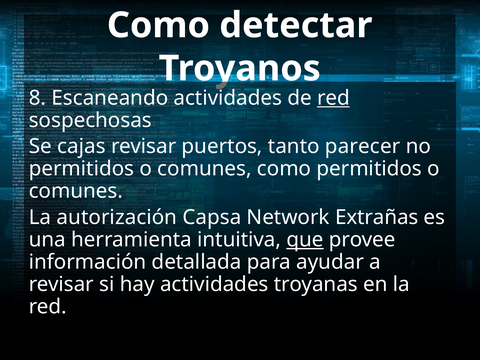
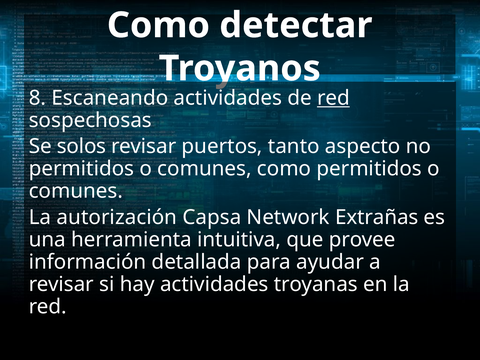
cajas: cajas -> solos (82, 146)
parecer: parecer -> aspecto (363, 146)
que underline: present -> none (305, 240)
